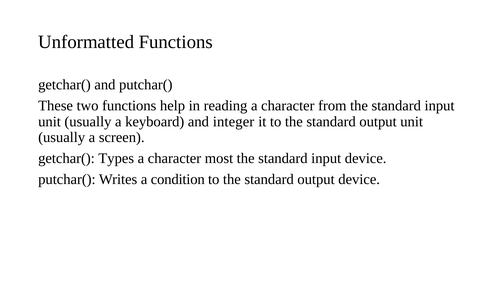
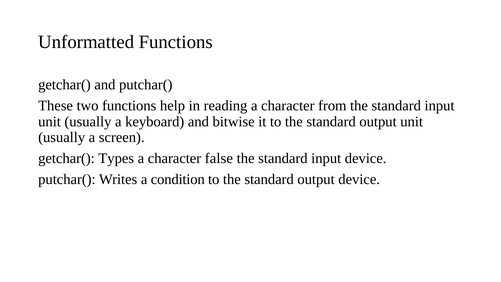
integer: integer -> bitwise (234, 121)
most: most -> false (219, 158)
